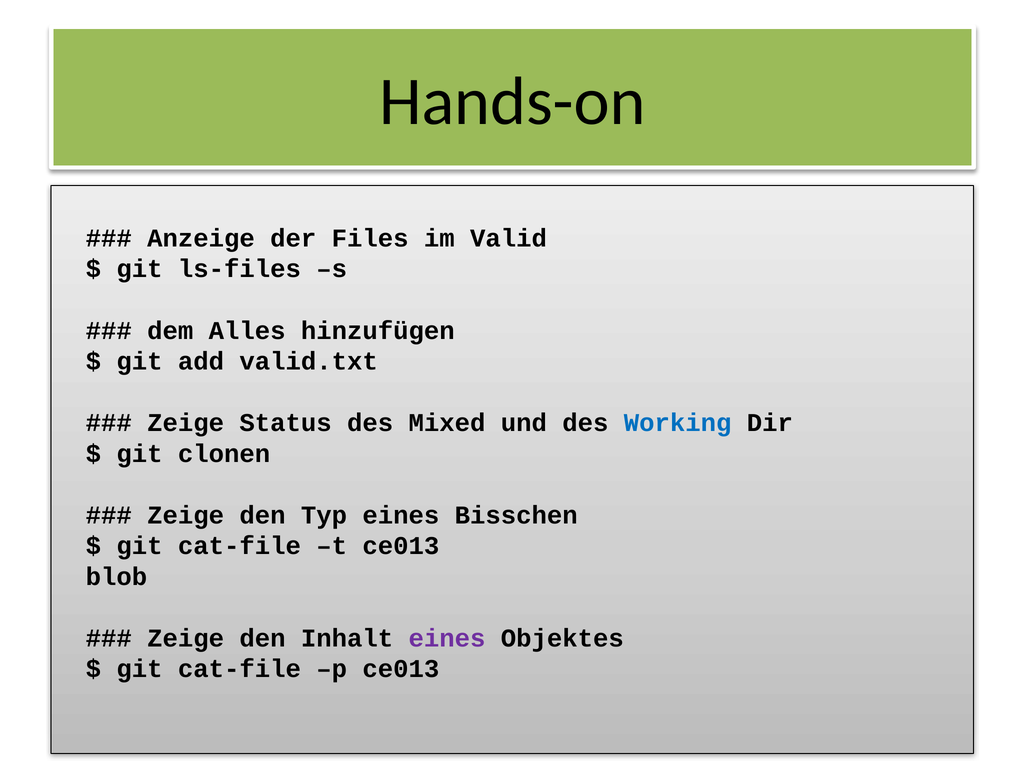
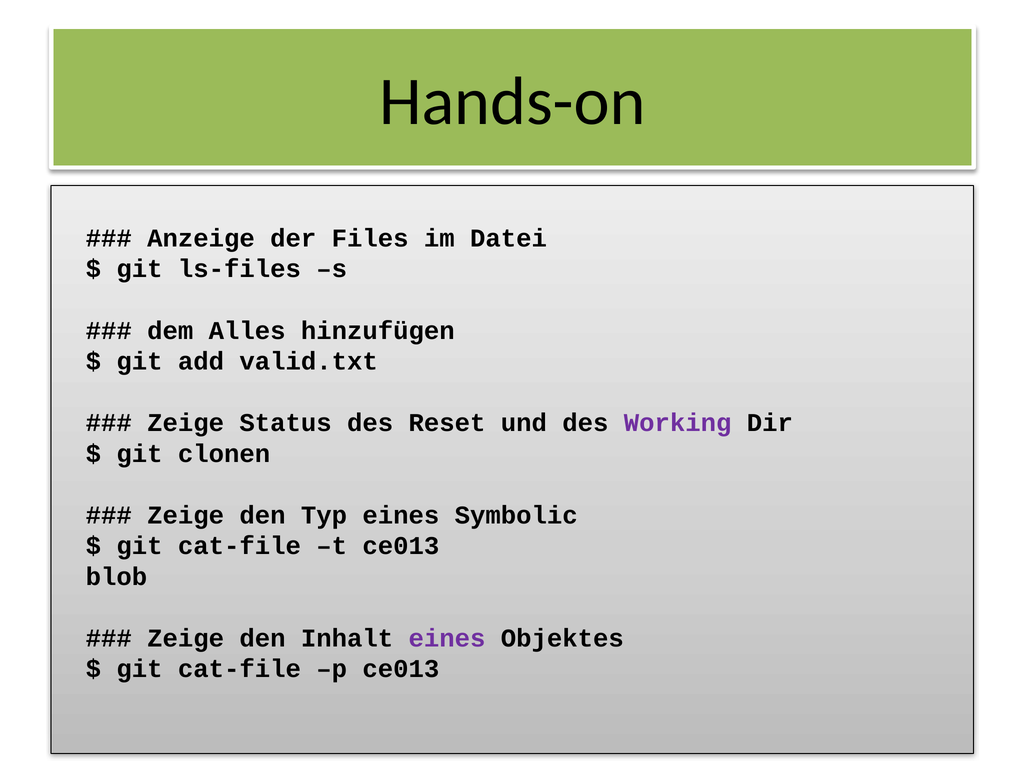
Valid: Valid -> Datei (509, 238)
Mixed: Mixed -> Reset (447, 423)
Working colour: blue -> purple (678, 423)
Bisschen: Bisschen -> Symbolic (516, 515)
